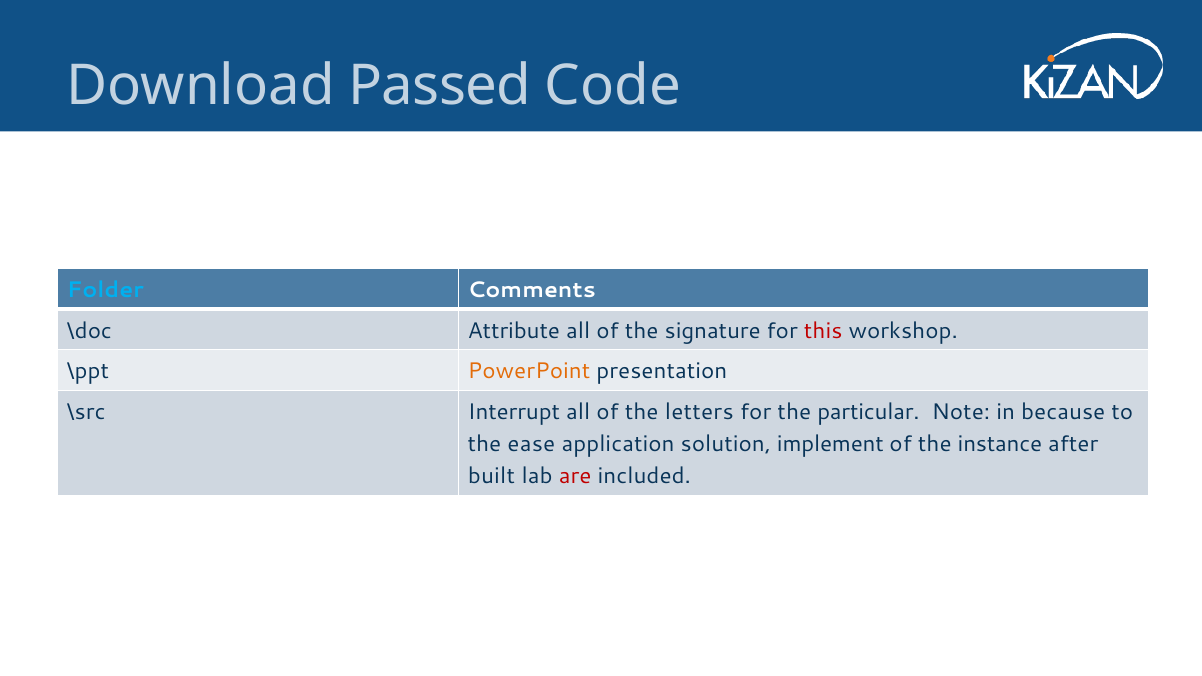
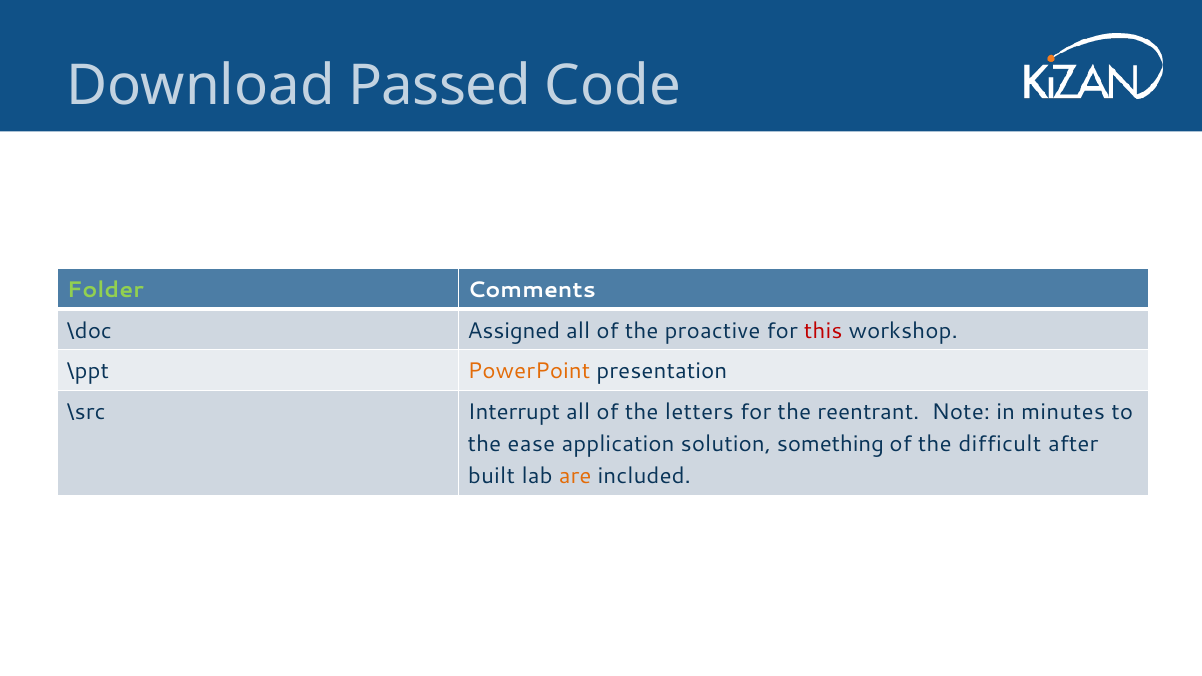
Folder colour: light blue -> light green (105, 290)
Attribute: Attribute -> Assigned (514, 331)
signature: signature -> proactive (713, 331)
particular: particular -> reentrant (868, 412)
because: because -> minutes (1063, 412)
implement: implement -> something (830, 444)
instance: instance -> difficult (1000, 444)
are colour: red -> orange (575, 476)
